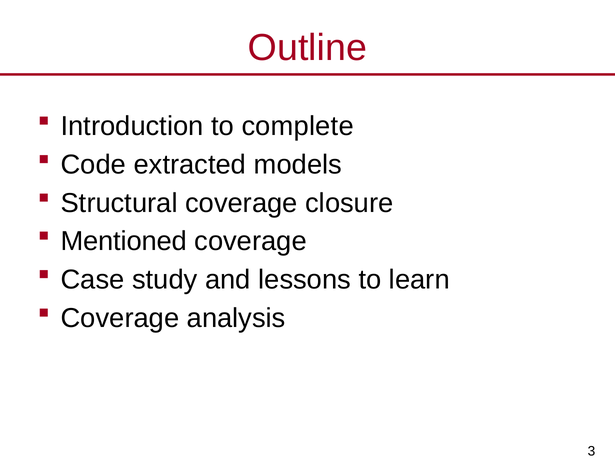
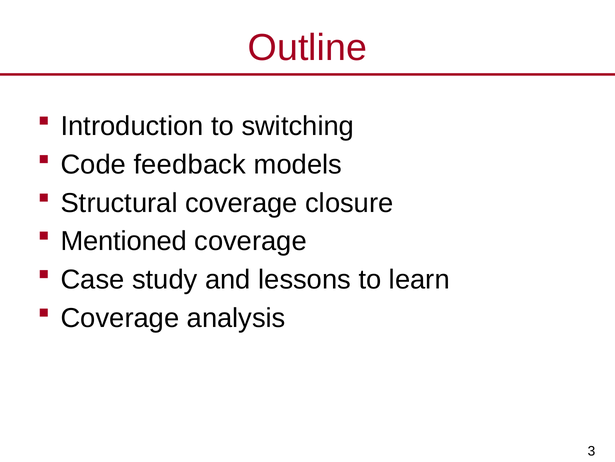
complete: complete -> switching (298, 126)
extracted: extracted -> feedback (190, 164)
